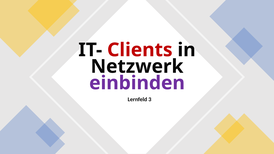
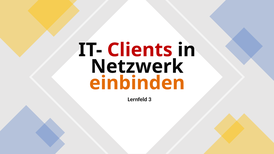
einbinden colour: purple -> orange (137, 83)
